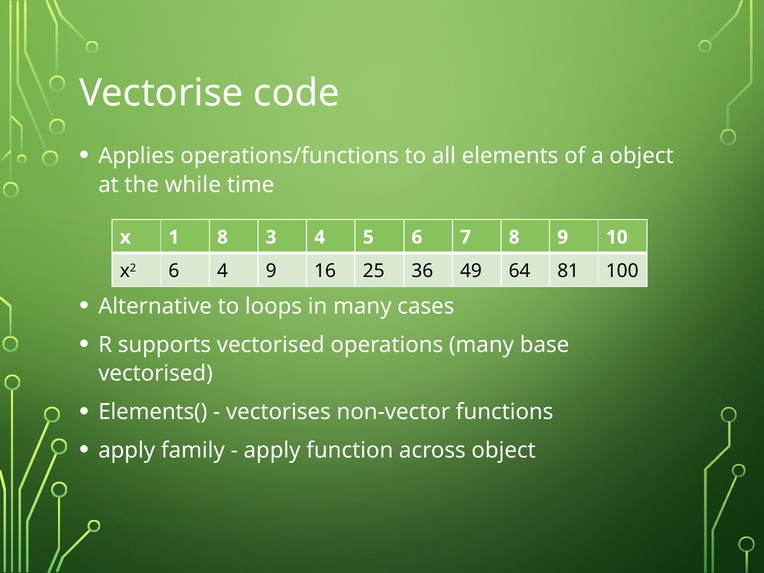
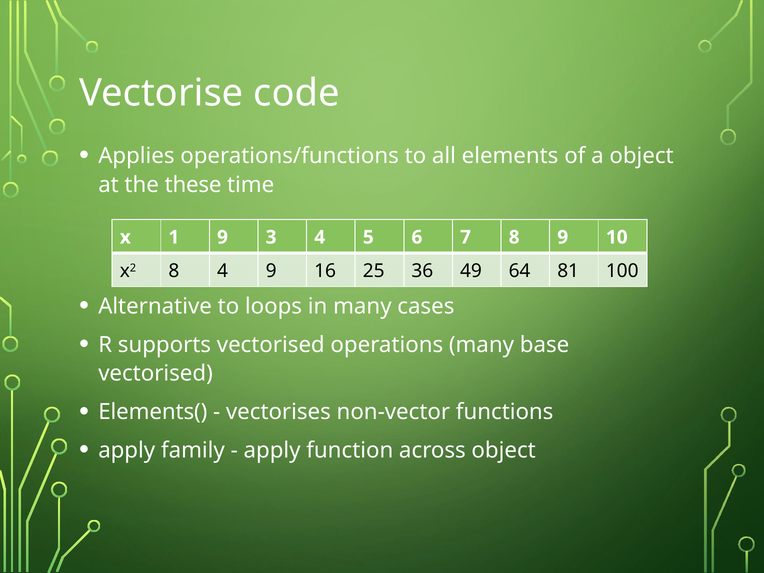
while: while -> these (193, 185)
1 8: 8 -> 9 (222, 237)
x2 6: 6 -> 8 (174, 271)
